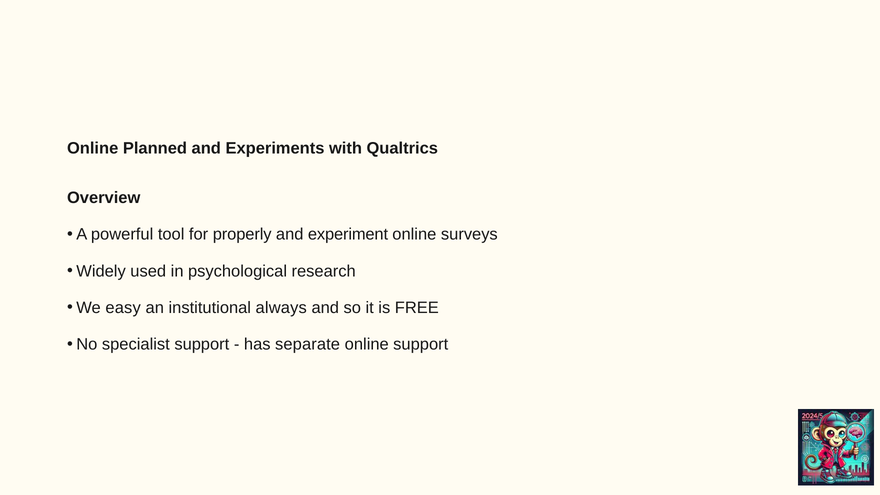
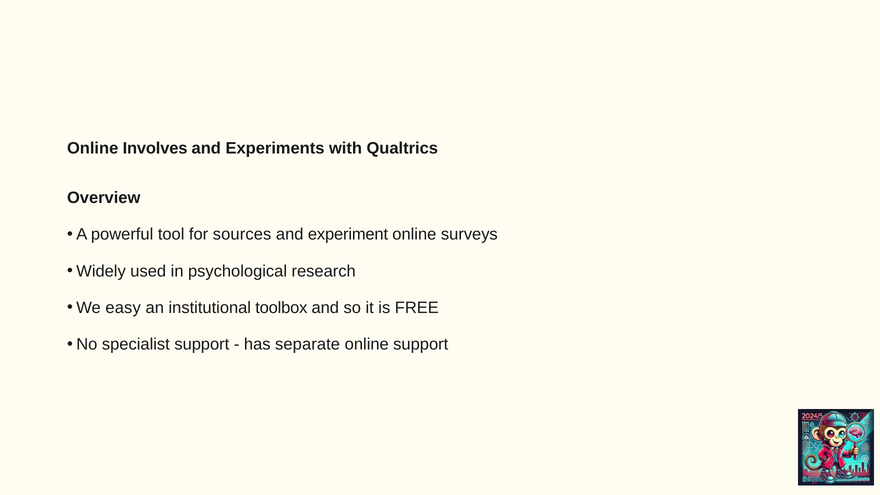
Planned: Planned -> Involves (155, 148)
properly: properly -> sources (242, 234)
always: always -> toolbox (281, 308)
